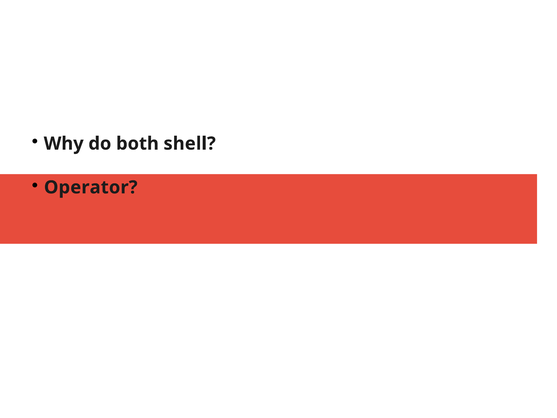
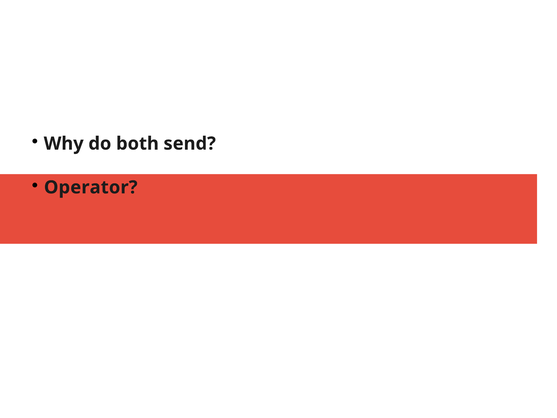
shell: shell -> send (190, 143)
